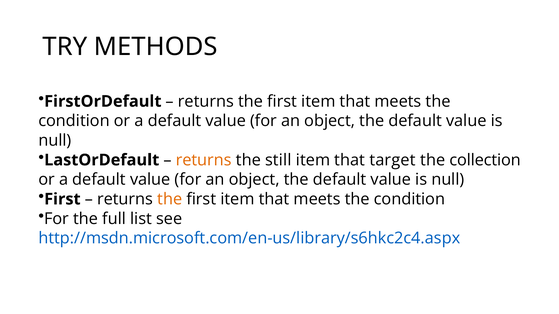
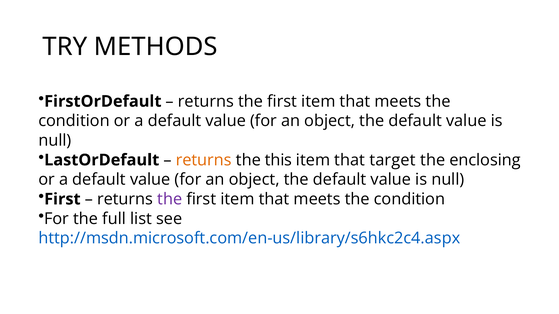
still: still -> this (278, 160)
collection: collection -> enclosing (485, 160)
the colour: orange -> purple (170, 199)
